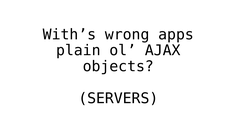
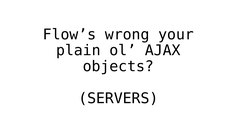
With’s: With’s -> Flow’s (69, 34)
apps: apps -> your (176, 34)
